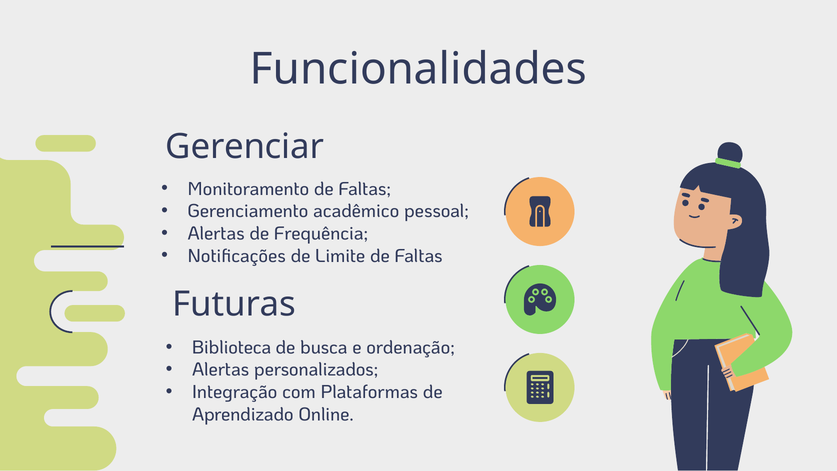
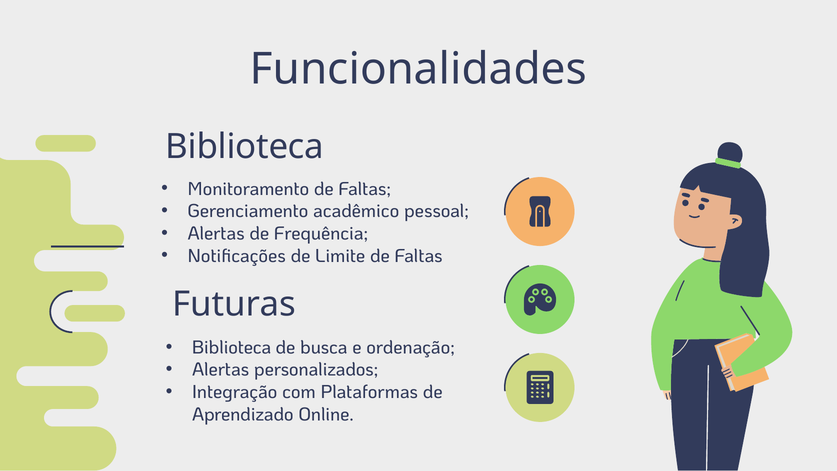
Gerenciar: Gerenciar -> Biblioteca (245, 147)
